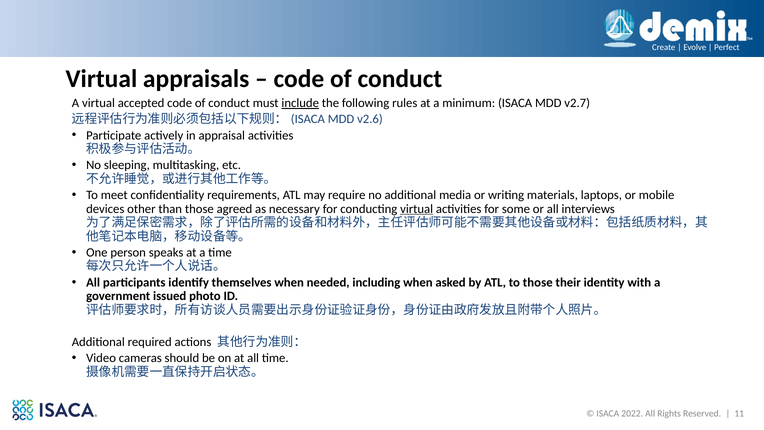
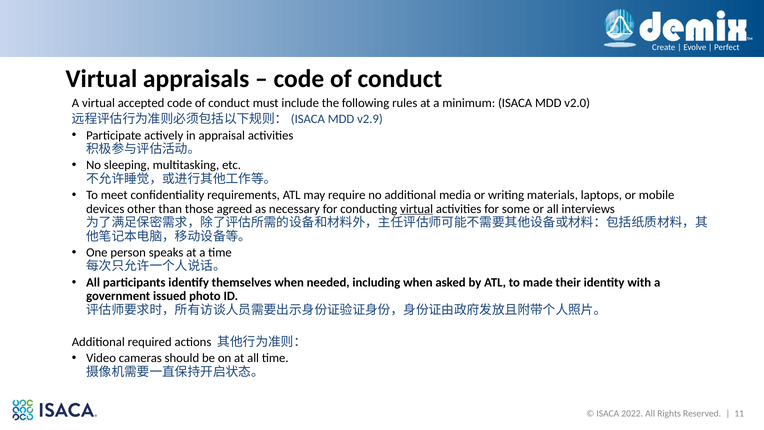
include underline: present -> none (300, 103)
v2.7: v2.7 -> v2.0 (577, 103)
v2.6: v2.6 -> v2.9 (370, 119)
to those: those -> made (538, 282)
